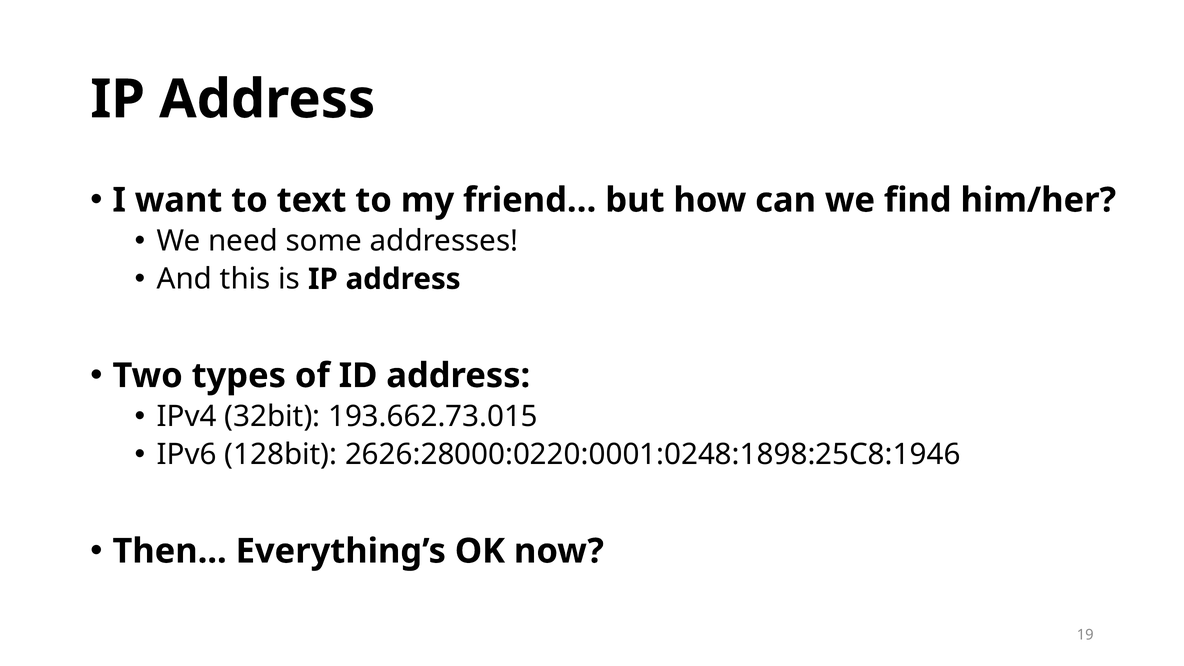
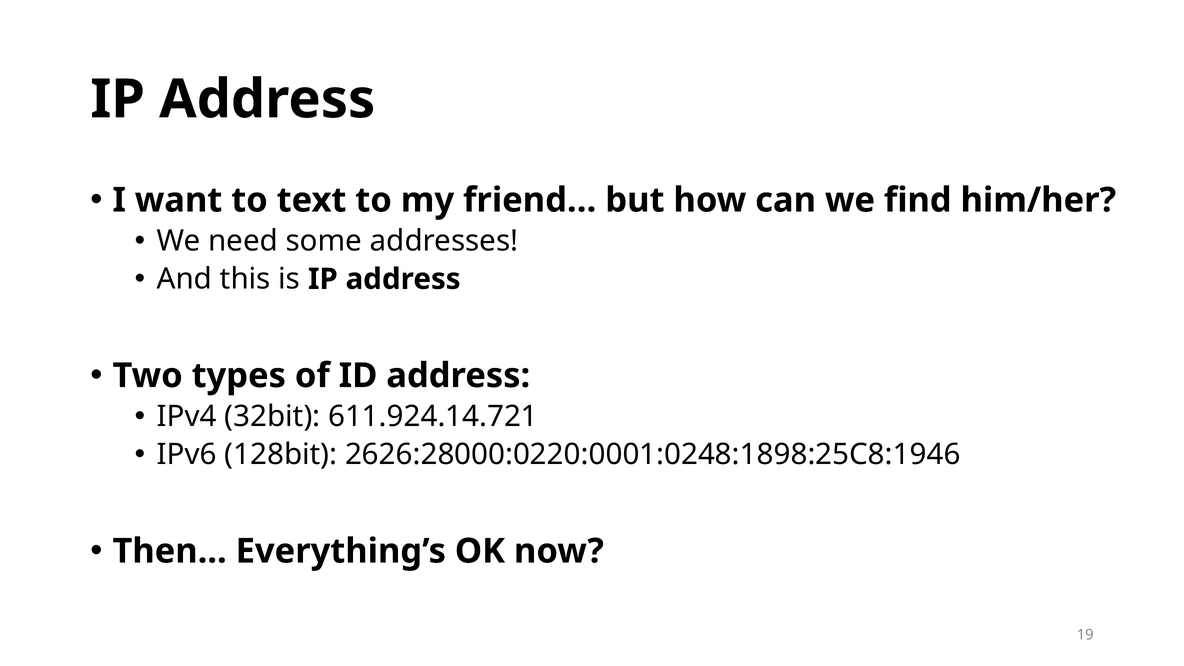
193.662.73.015: 193.662.73.015 -> 611.924.14.721 (433, 416)
